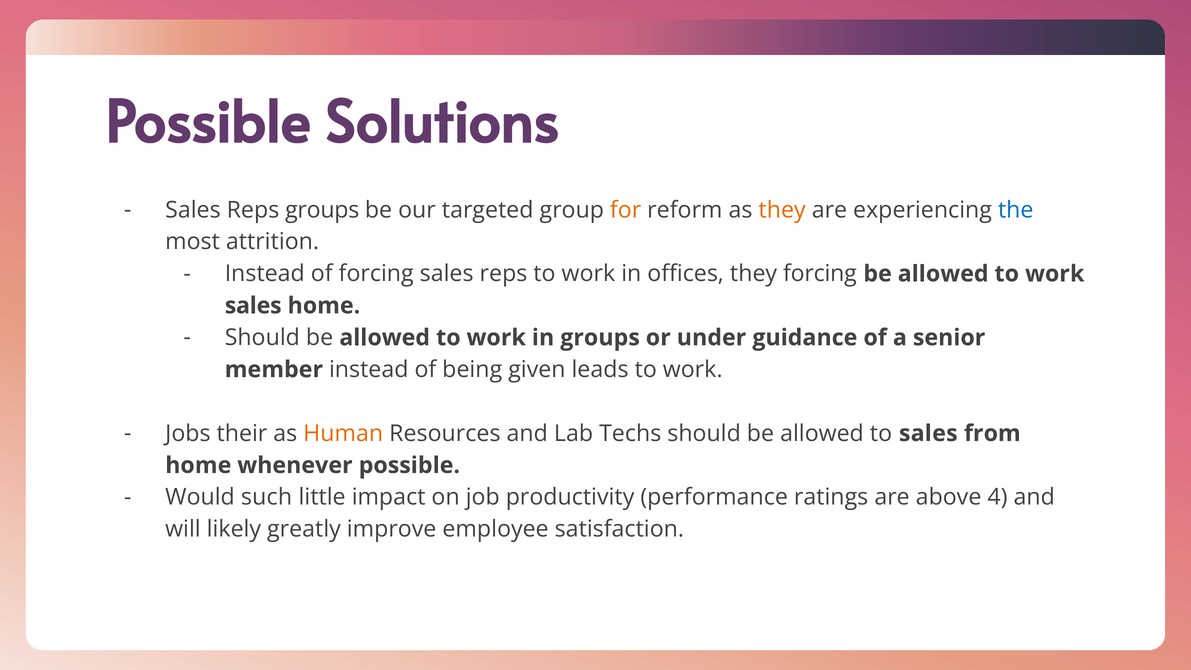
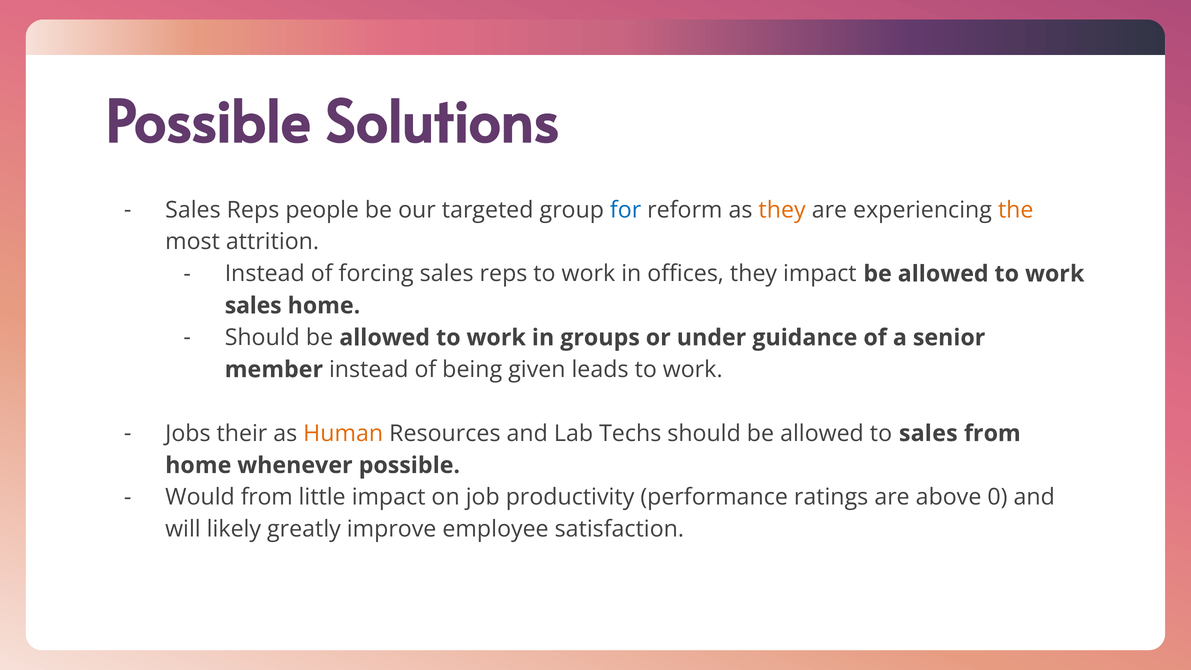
Reps groups: groups -> people (322, 210)
for colour: orange -> blue (626, 210)
the colour: blue -> orange (1016, 210)
they forcing: forcing -> impact (820, 274)
Would such: such -> from (267, 497)
4: 4 -> 0 (997, 497)
